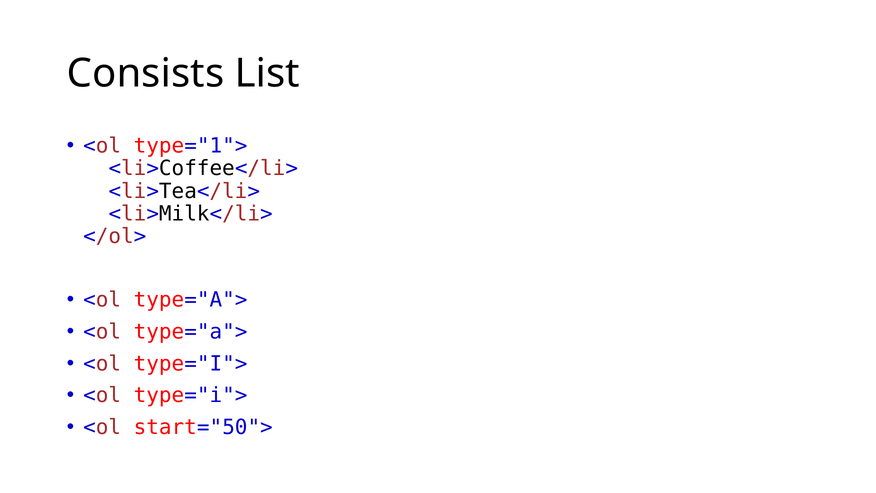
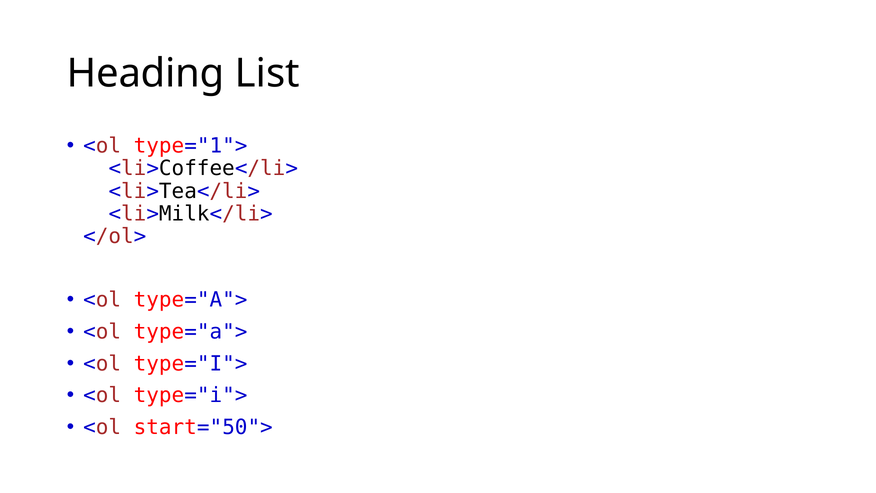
Consists: Consists -> Heading (146, 74)
